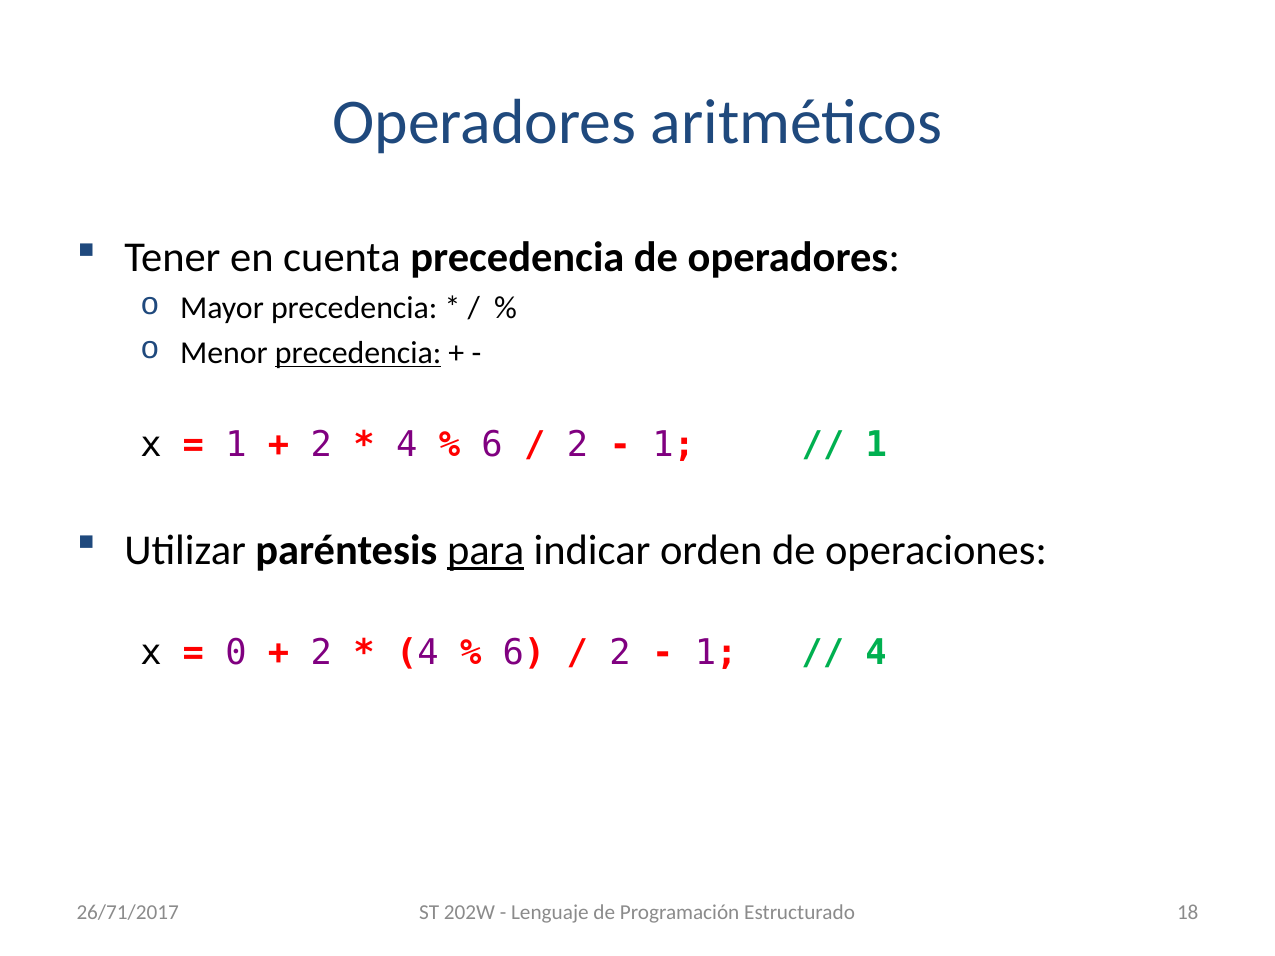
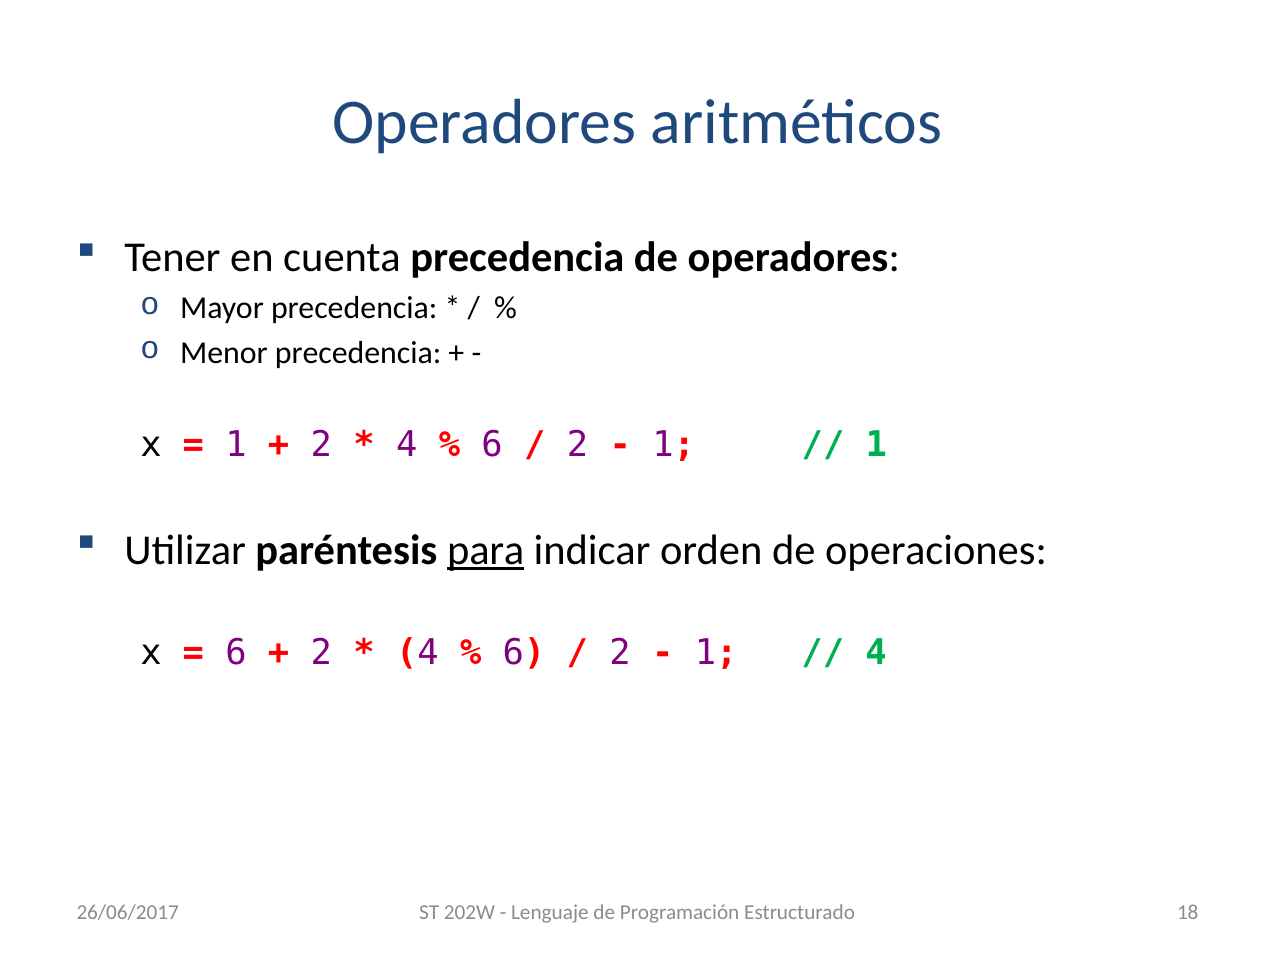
precedencia underline: present -> none (358, 353)
0: 0 -> 6 (236, 653)
26/71/2017: 26/71/2017 -> 26/06/2017 (128, 913)
